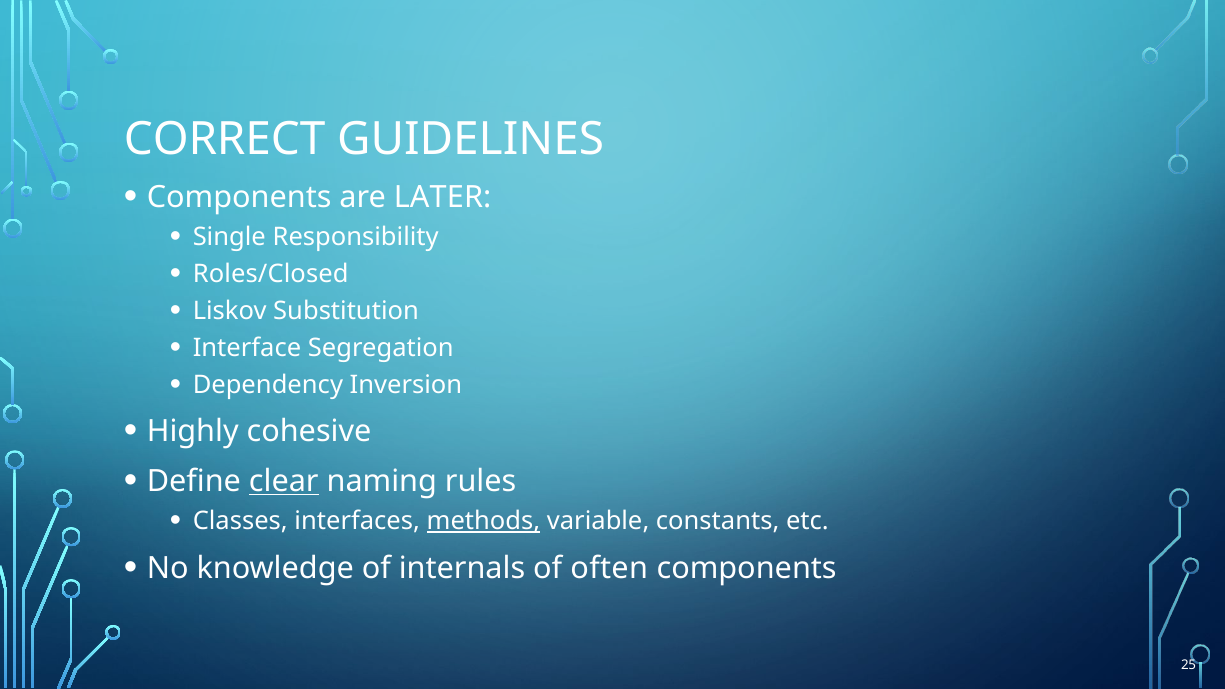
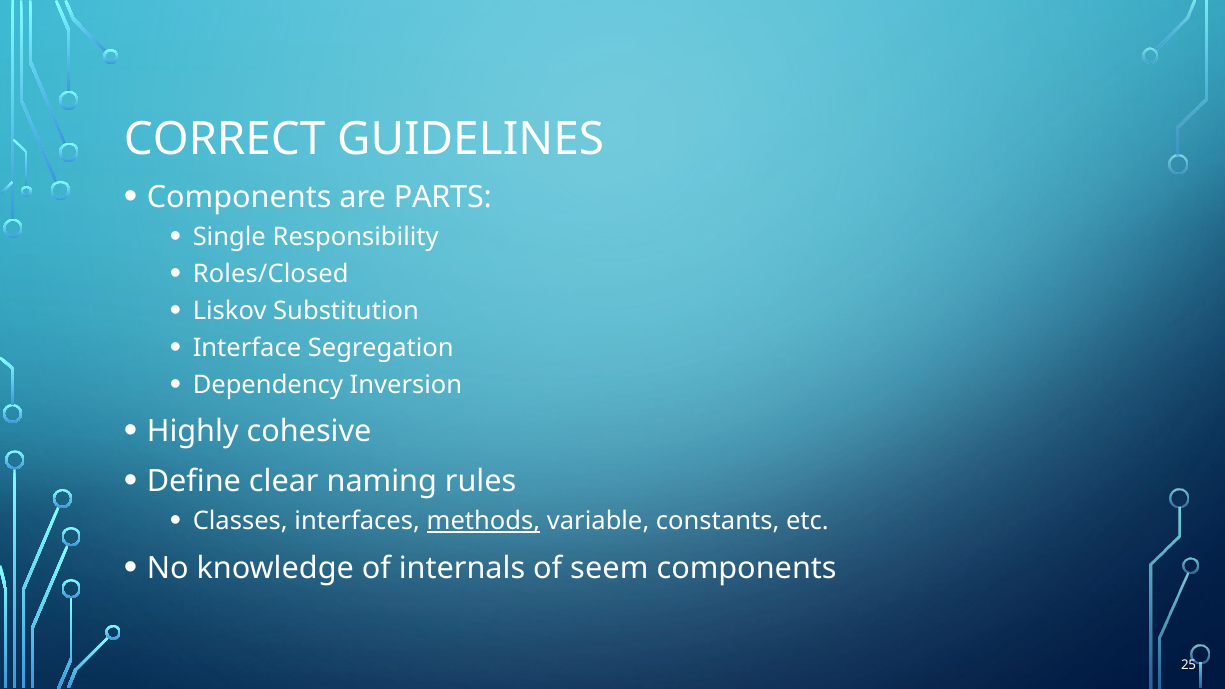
LATER: LATER -> PARTS (443, 197)
clear underline: present -> none (284, 481)
often: often -> seem (609, 568)
